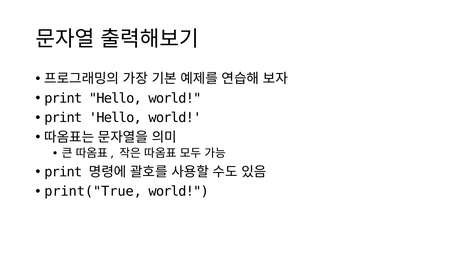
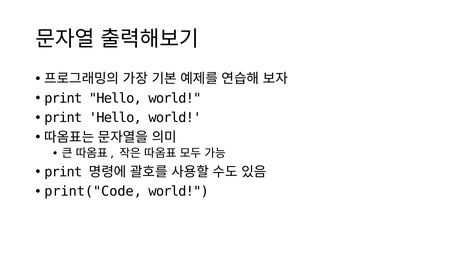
print("True: print("True -> print("Code (93, 191)
